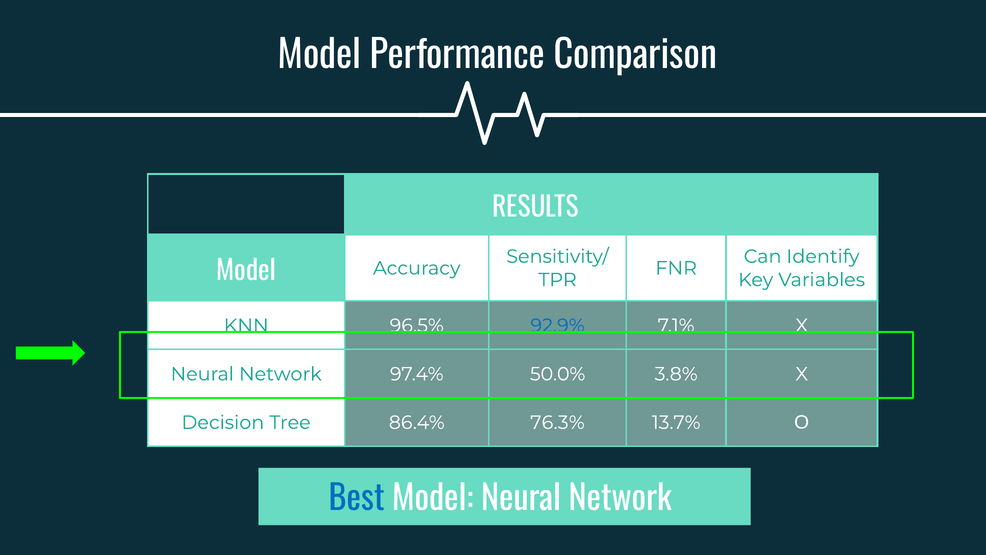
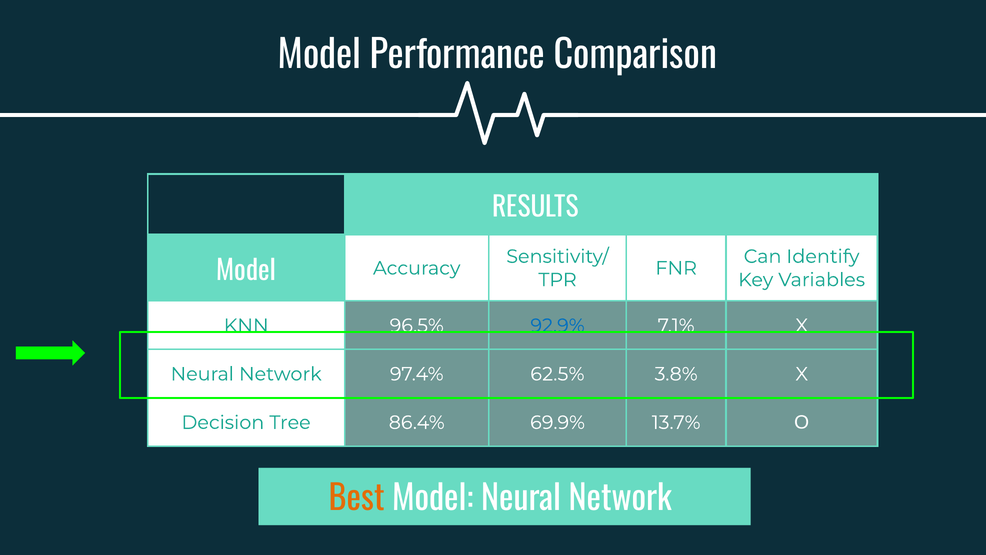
50.0%: 50.0% -> 62.5% (557, 374)
76.3%: 76.3% -> 69.9% (558, 422)
Best colour: blue -> orange (357, 499)
